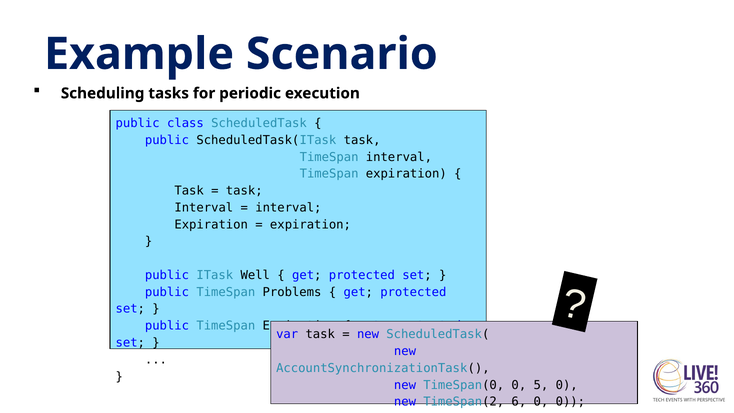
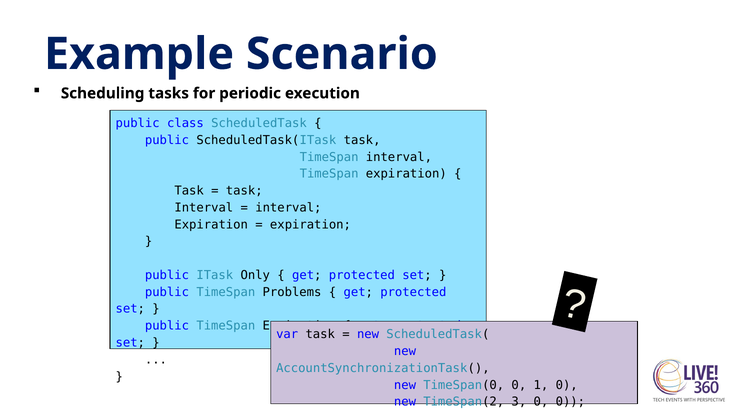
Well: Well -> Only (255, 275)
5: 5 -> 1 (541, 385)
6: 6 -> 3 (519, 402)
